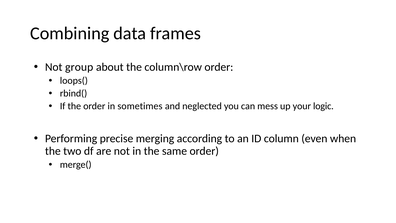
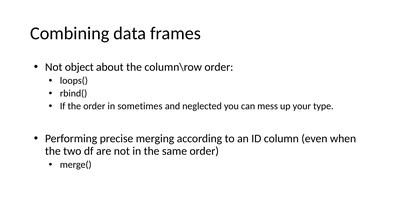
group: group -> object (79, 67)
logic: logic -> type (323, 106)
